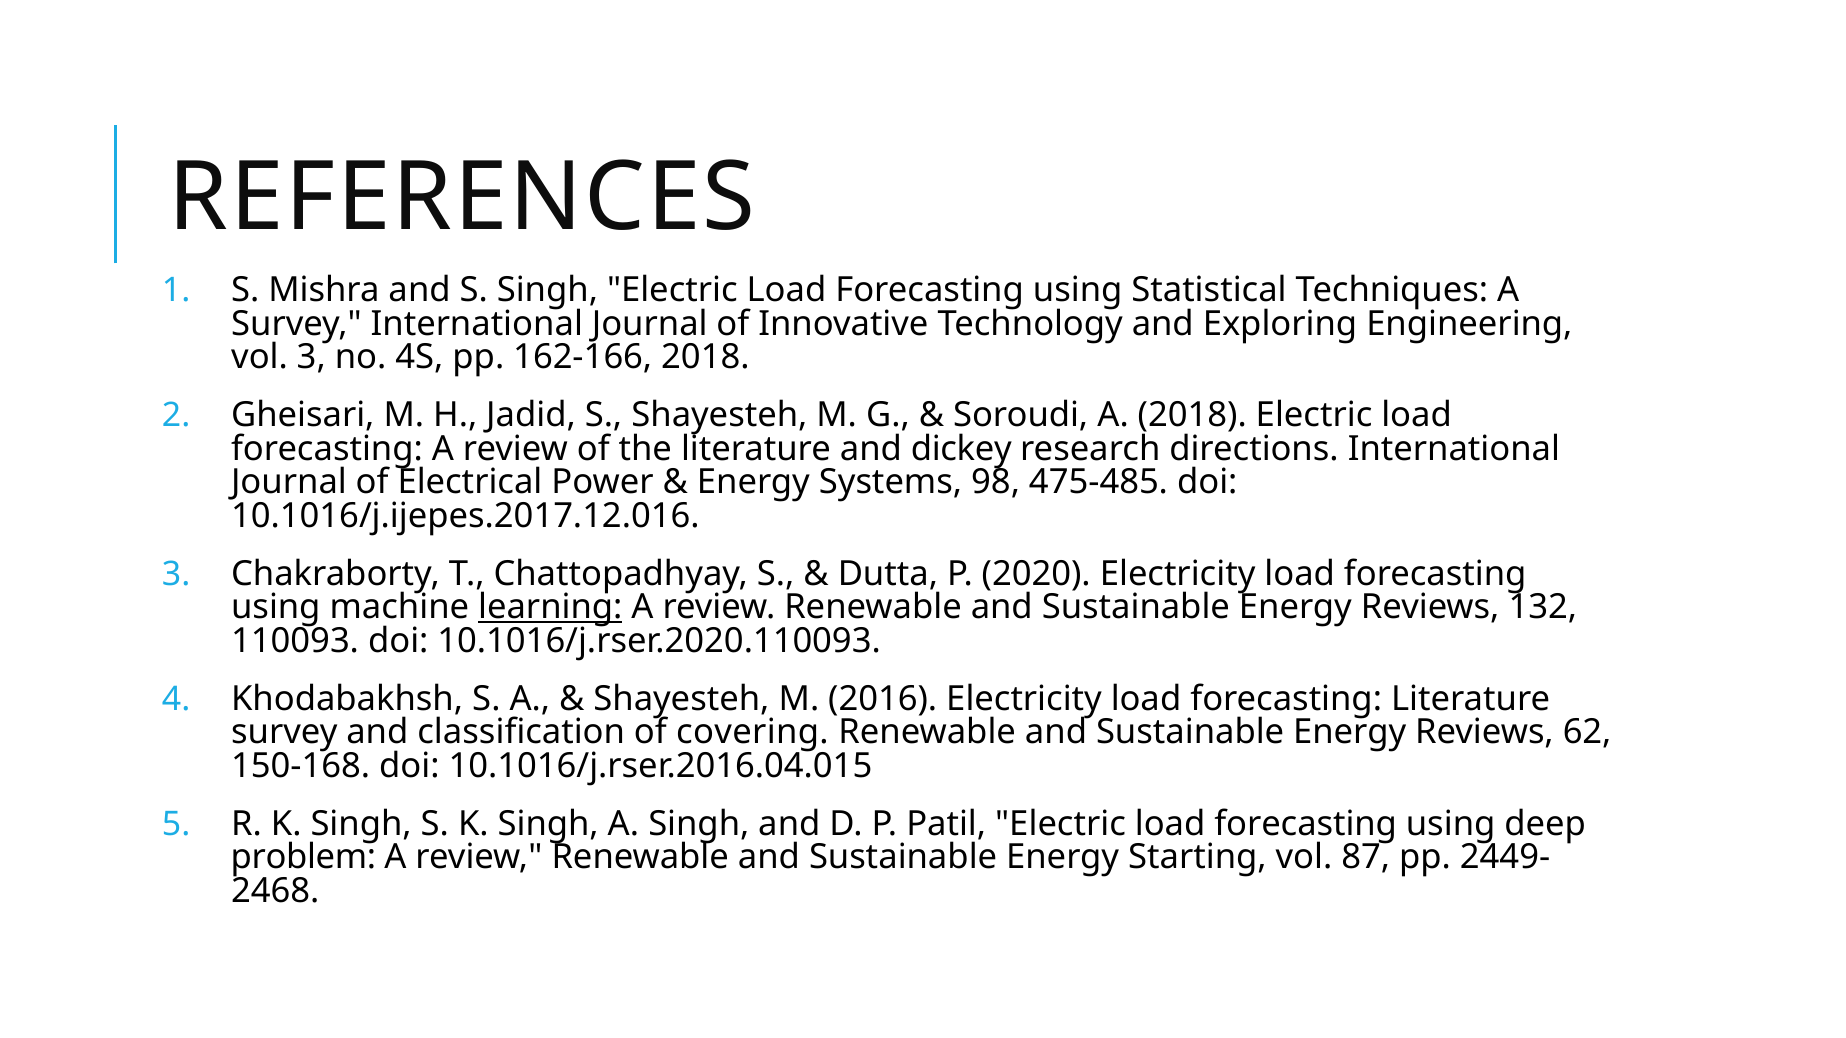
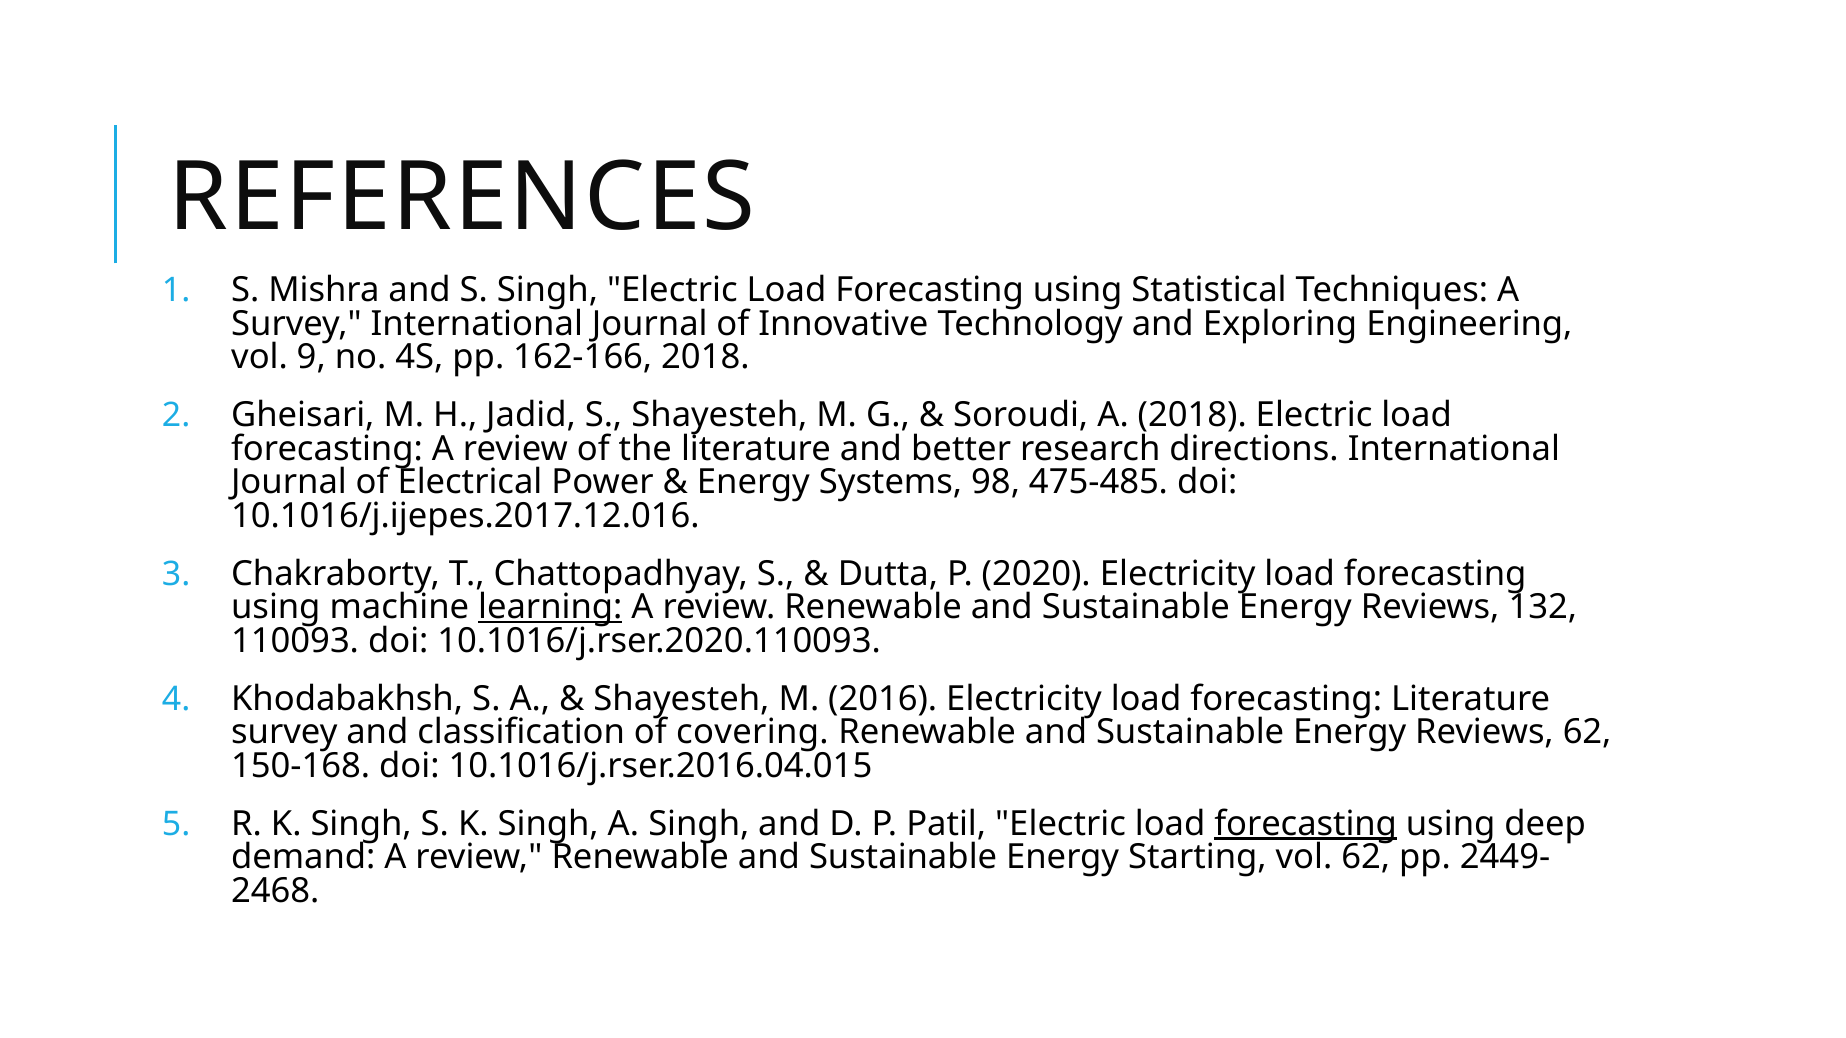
vol 3: 3 -> 9 (311, 357)
dickey: dickey -> better (961, 449)
forecasting underline: none -> present (1306, 824)
problem: problem -> demand (303, 858)
vol 87: 87 -> 62 (1366, 858)
